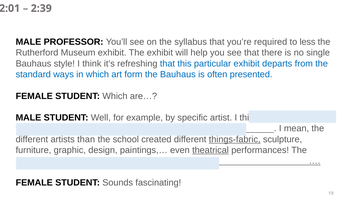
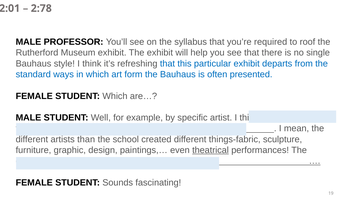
2:39: 2:39 -> 2:78 (41, 8)
less: less -> roof (307, 42)
things-fabric underline: present -> none (235, 139)
